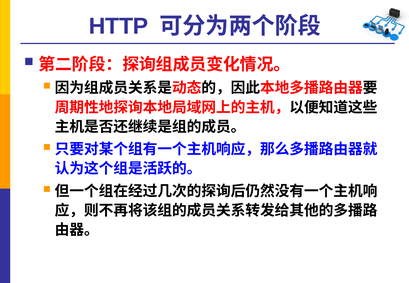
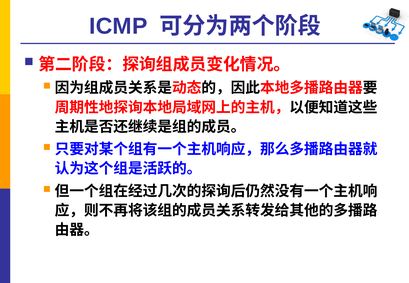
HTTP: HTTP -> ICMP (118, 26)
